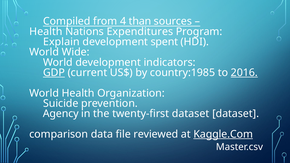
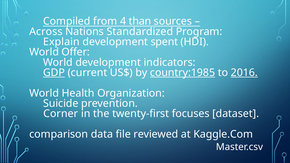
Health: Health -> Across (46, 32)
Expenditures: Expenditures -> Standardized (140, 32)
Wide: Wide -> Offer (76, 52)
country:1985 underline: none -> present (183, 73)
Agency: Agency -> Corner (61, 114)
twenty-first dataset: dataset -> focuses (191, 114)
Kaggle.Com underline: present -> none (223, 134)
